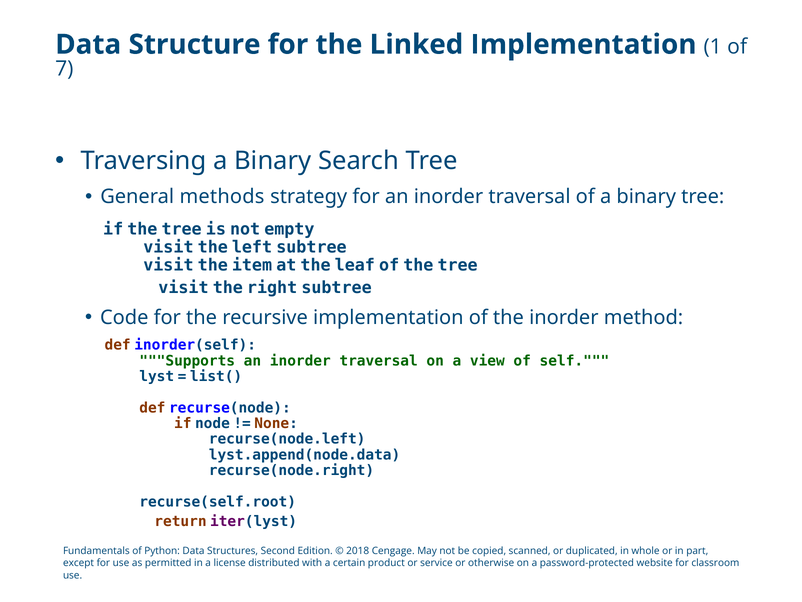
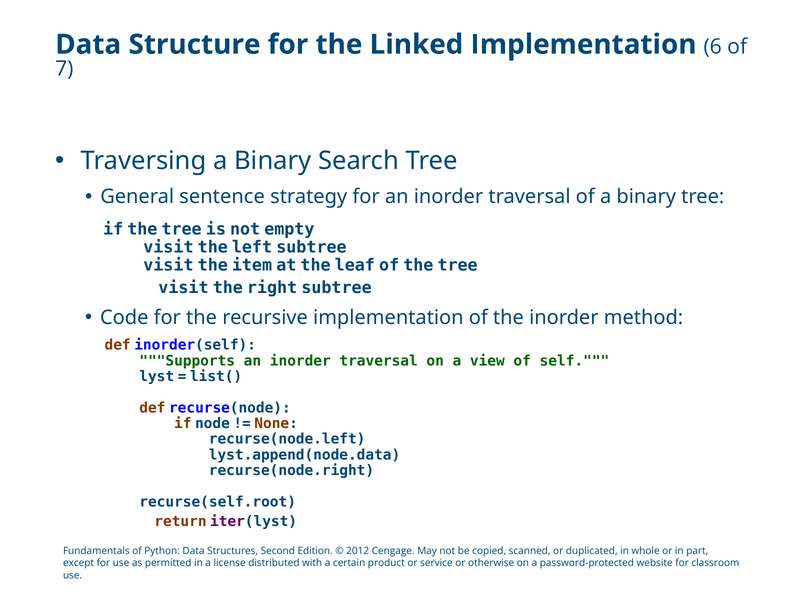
1: 1 -> 6 (713, 47)
methods: methods -> sentence (222, 197)
2018: 2018 -> 2012 (358, 551)
